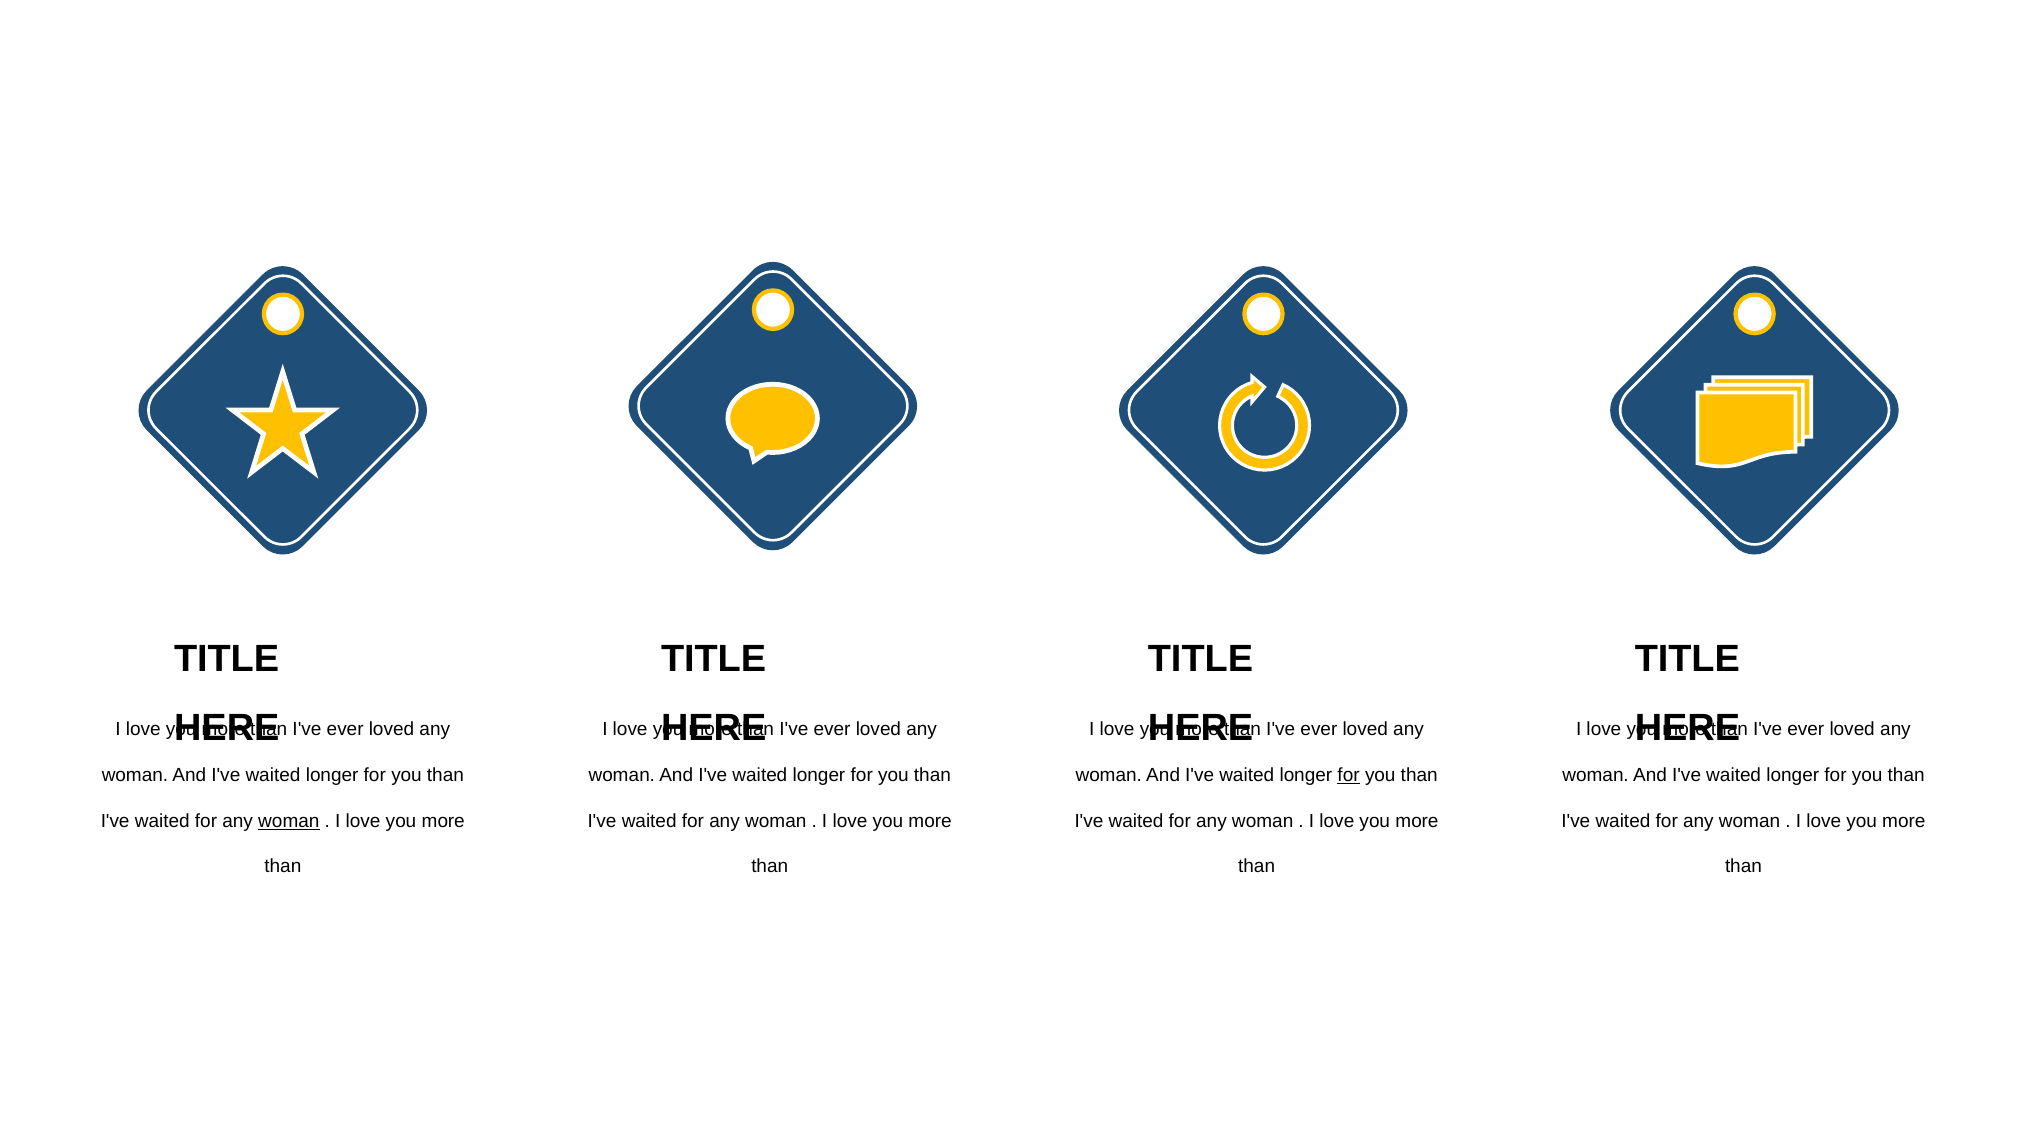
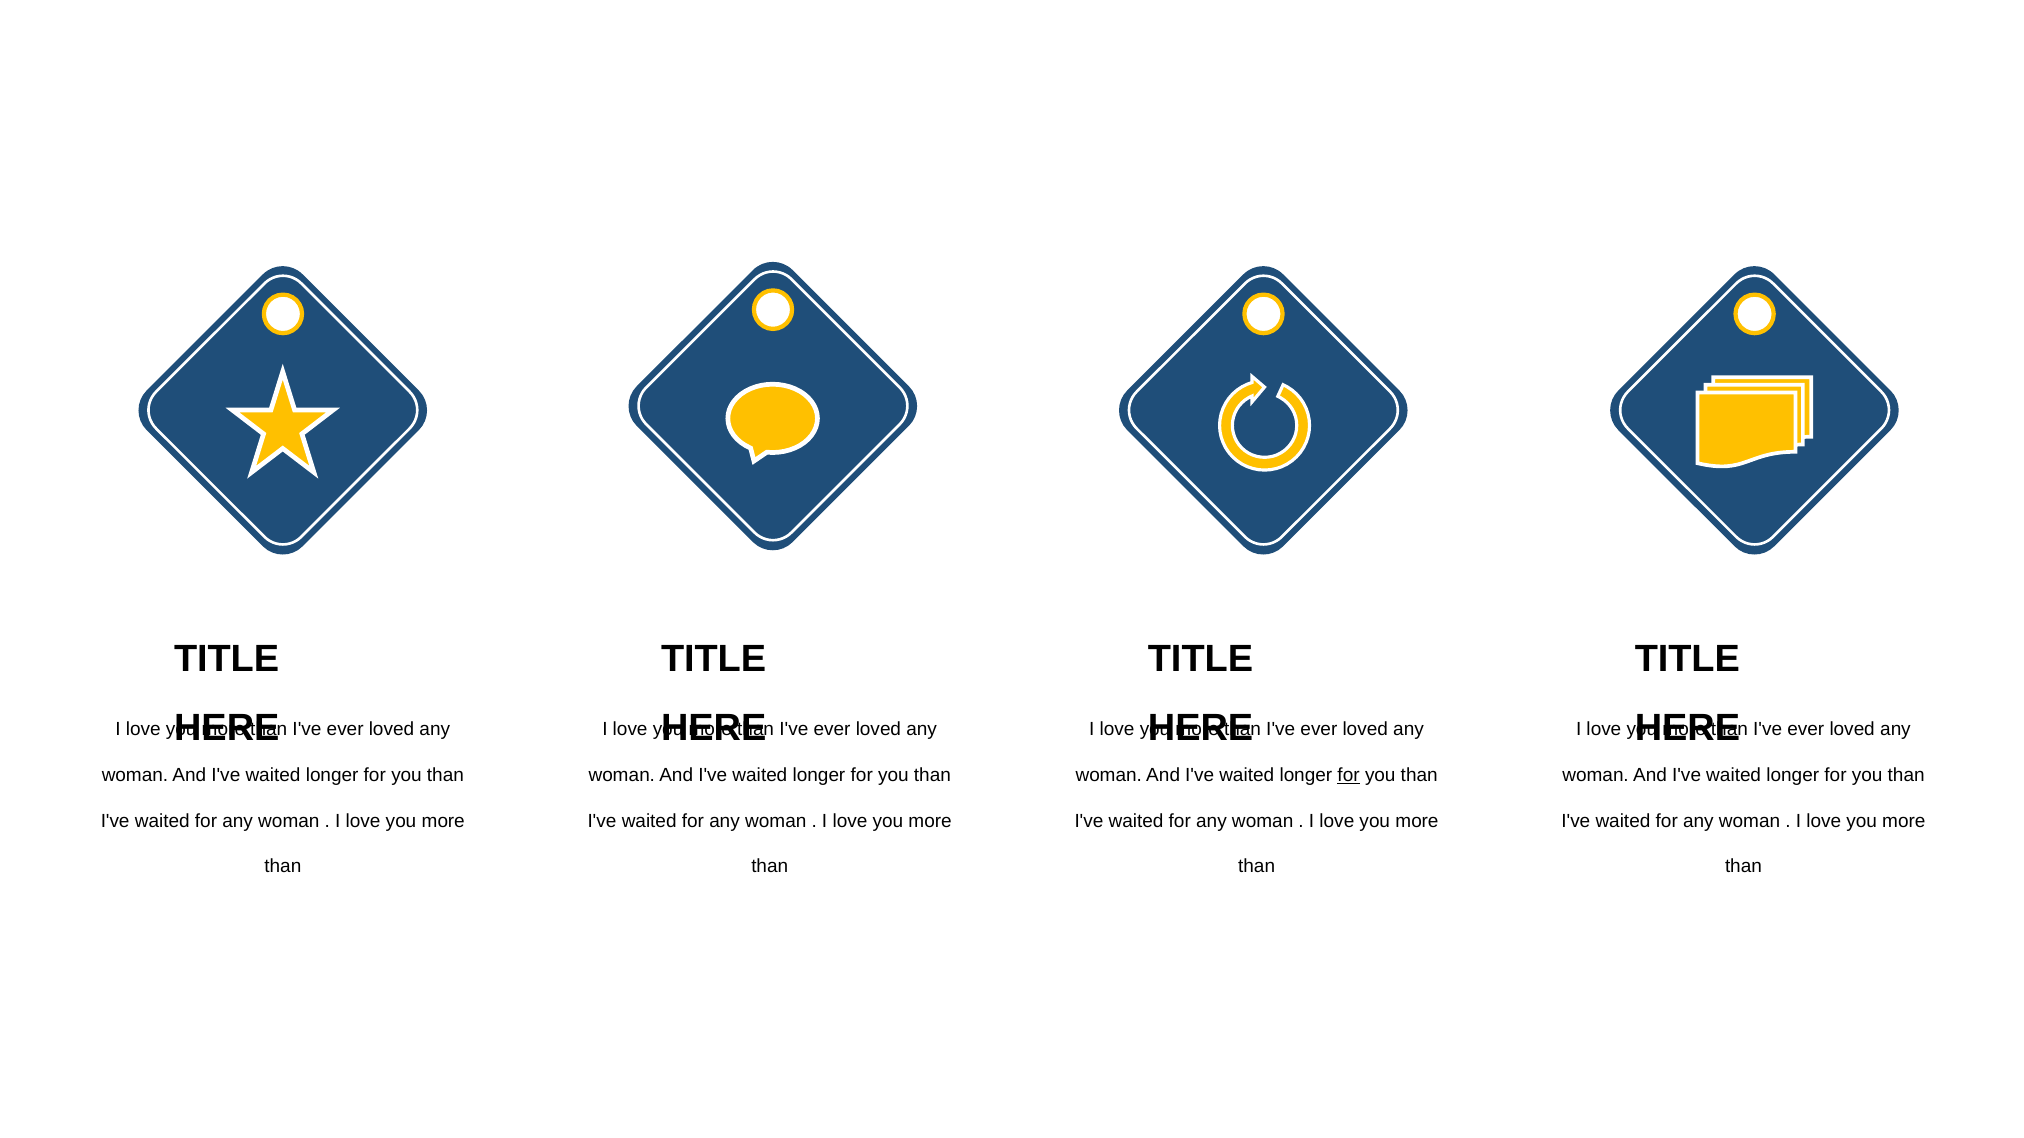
woman underline: present -> none (289, 821)
